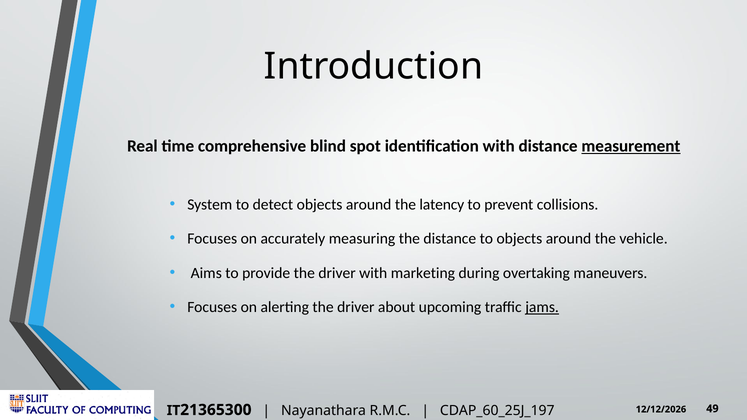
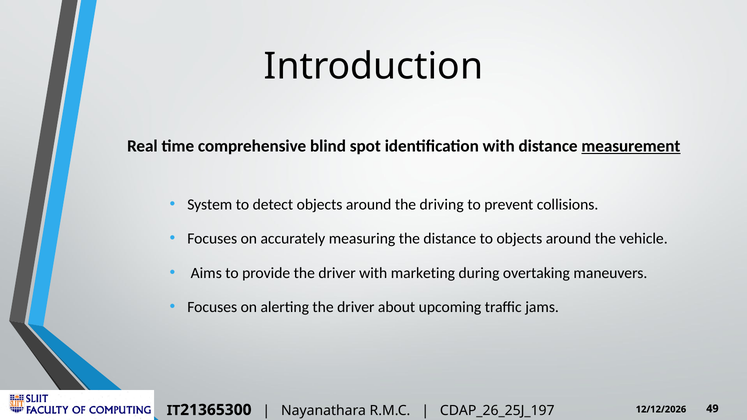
latency: latency -> driving (442, 205)
jams underline: present -> none (542, 307)
CDAP_60_25J_197: CDAP_60_25J_197 -> CDAP_26_25J_197 (497, 411)
